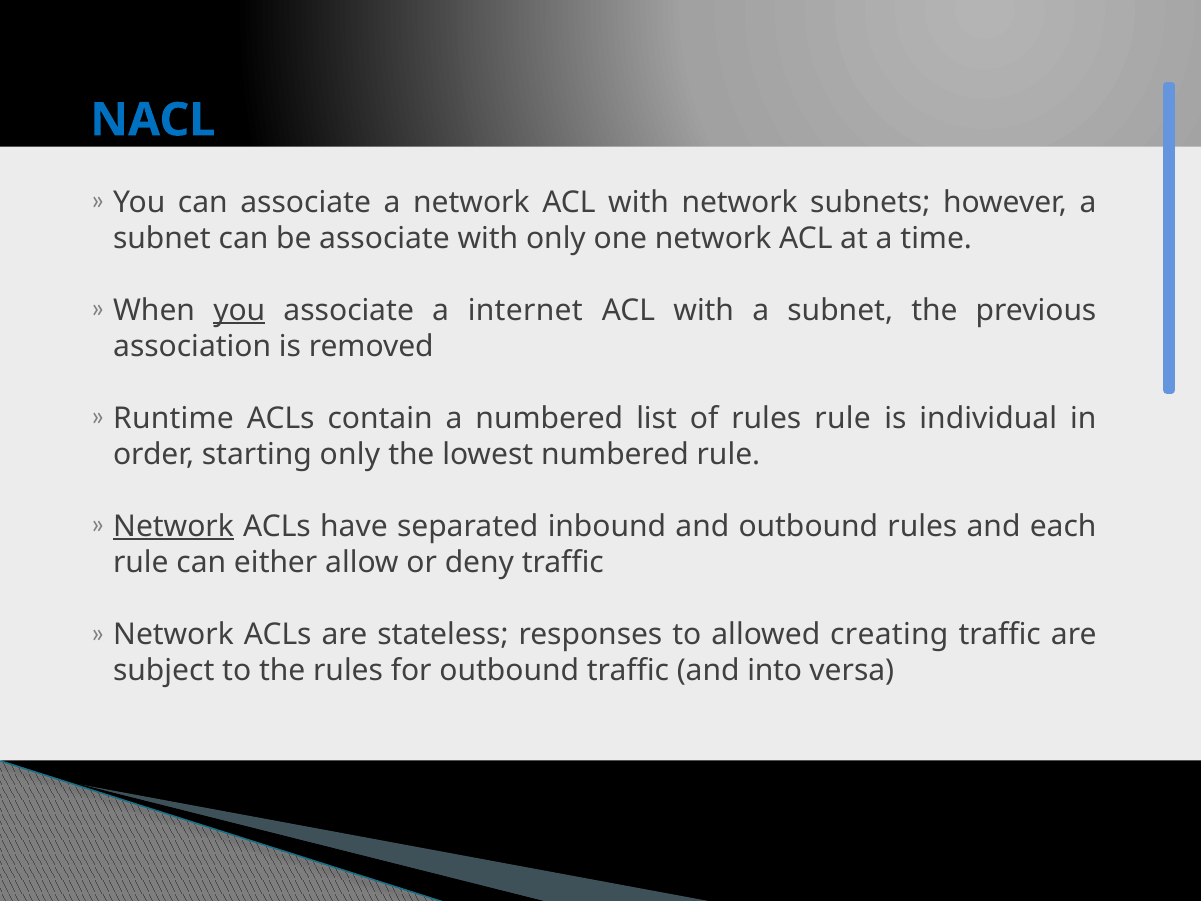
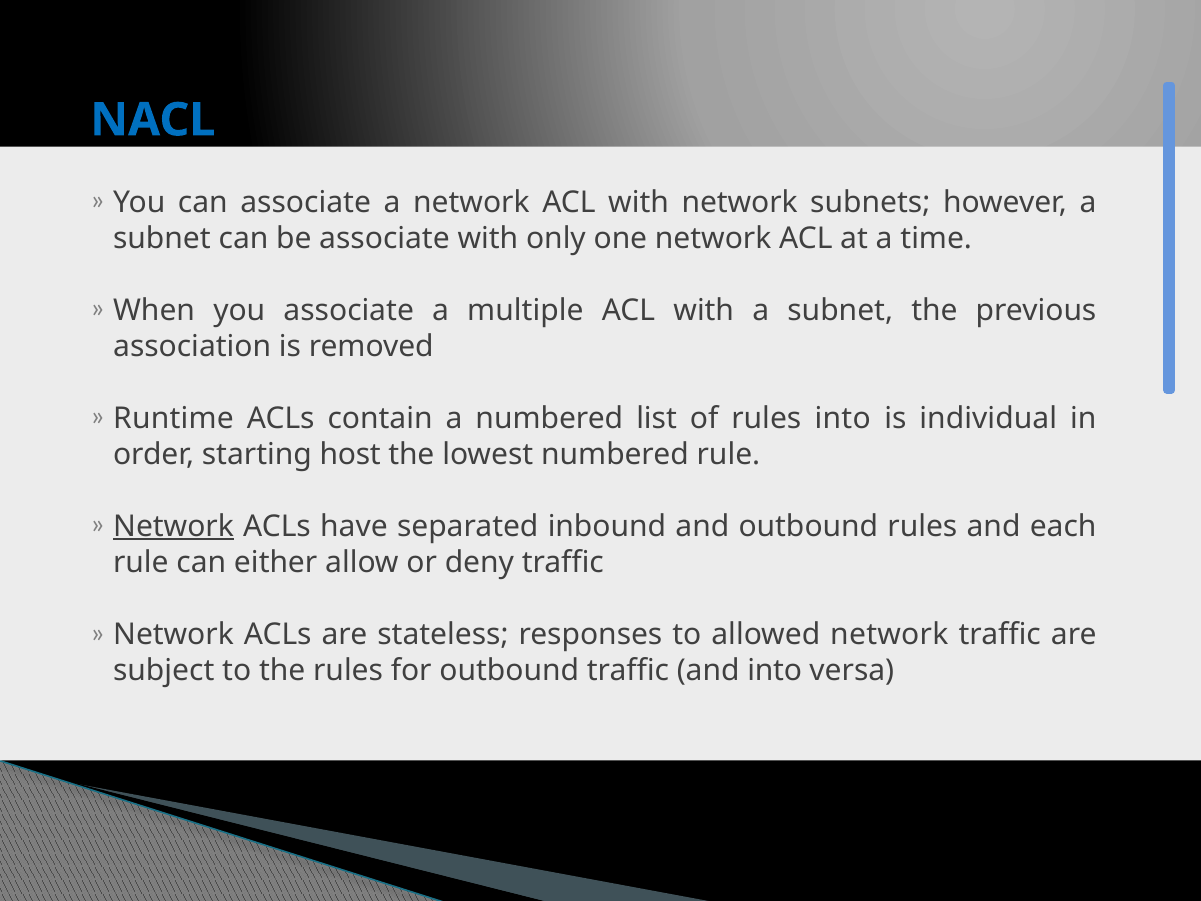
you underline: present -> none (239, 310)
internet: internet -> multiple (525, 310)
rules rule: rule -> into (843, 418)
starting only: only -> host (350, 454)
allowed creating: creating -> network (889, 634)
